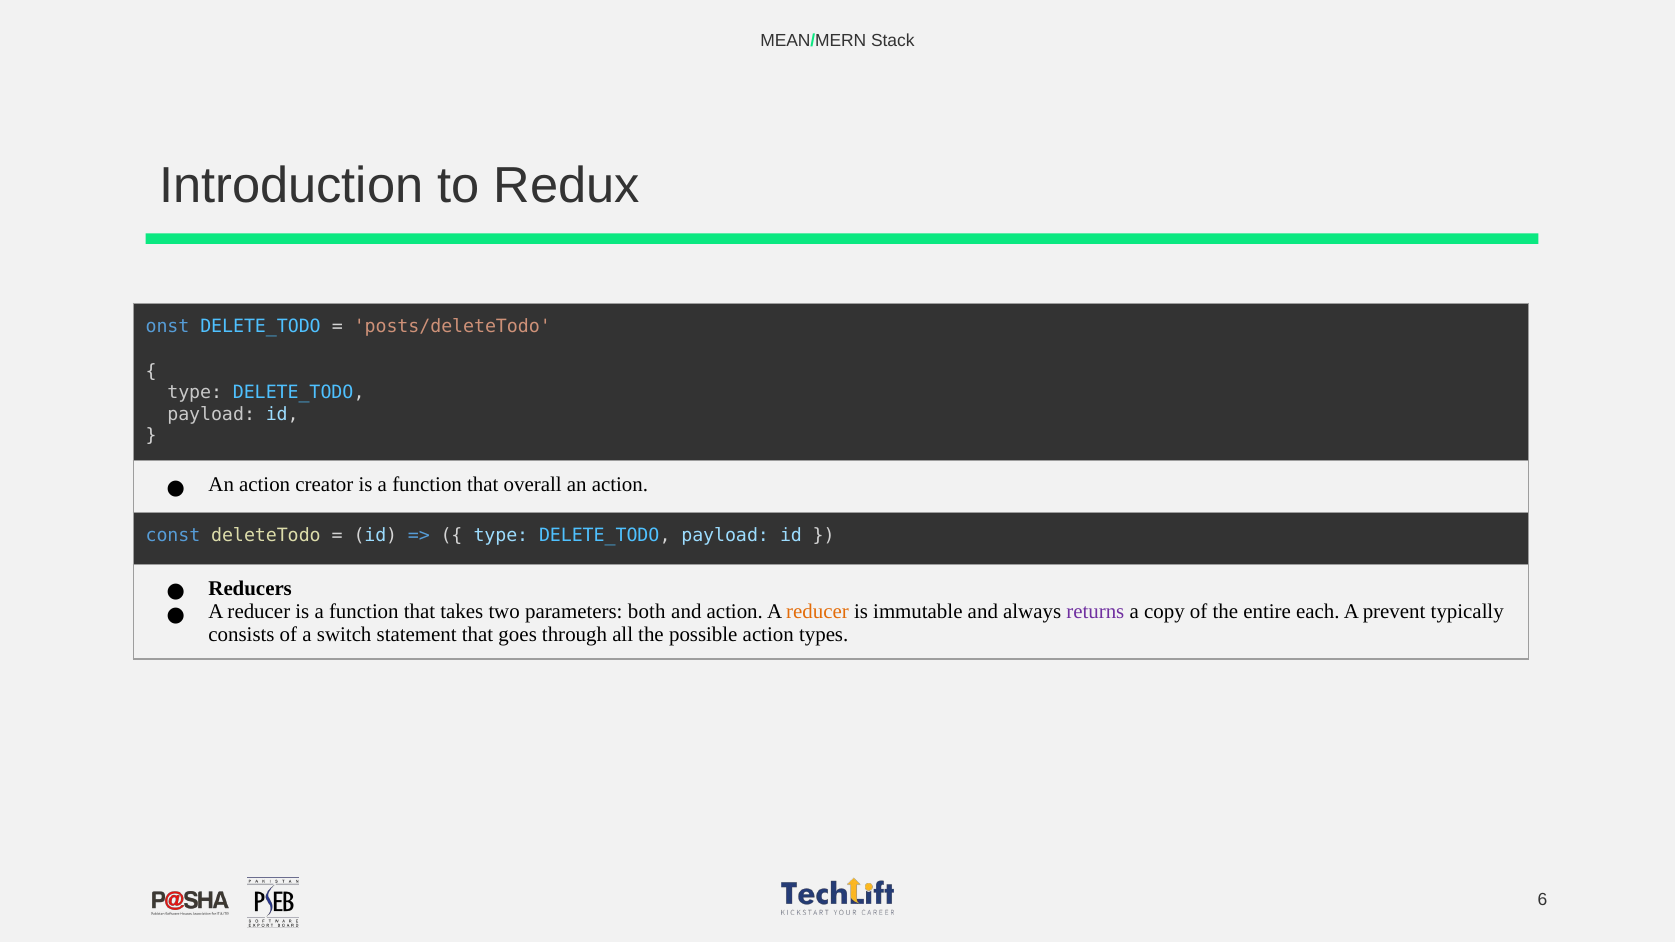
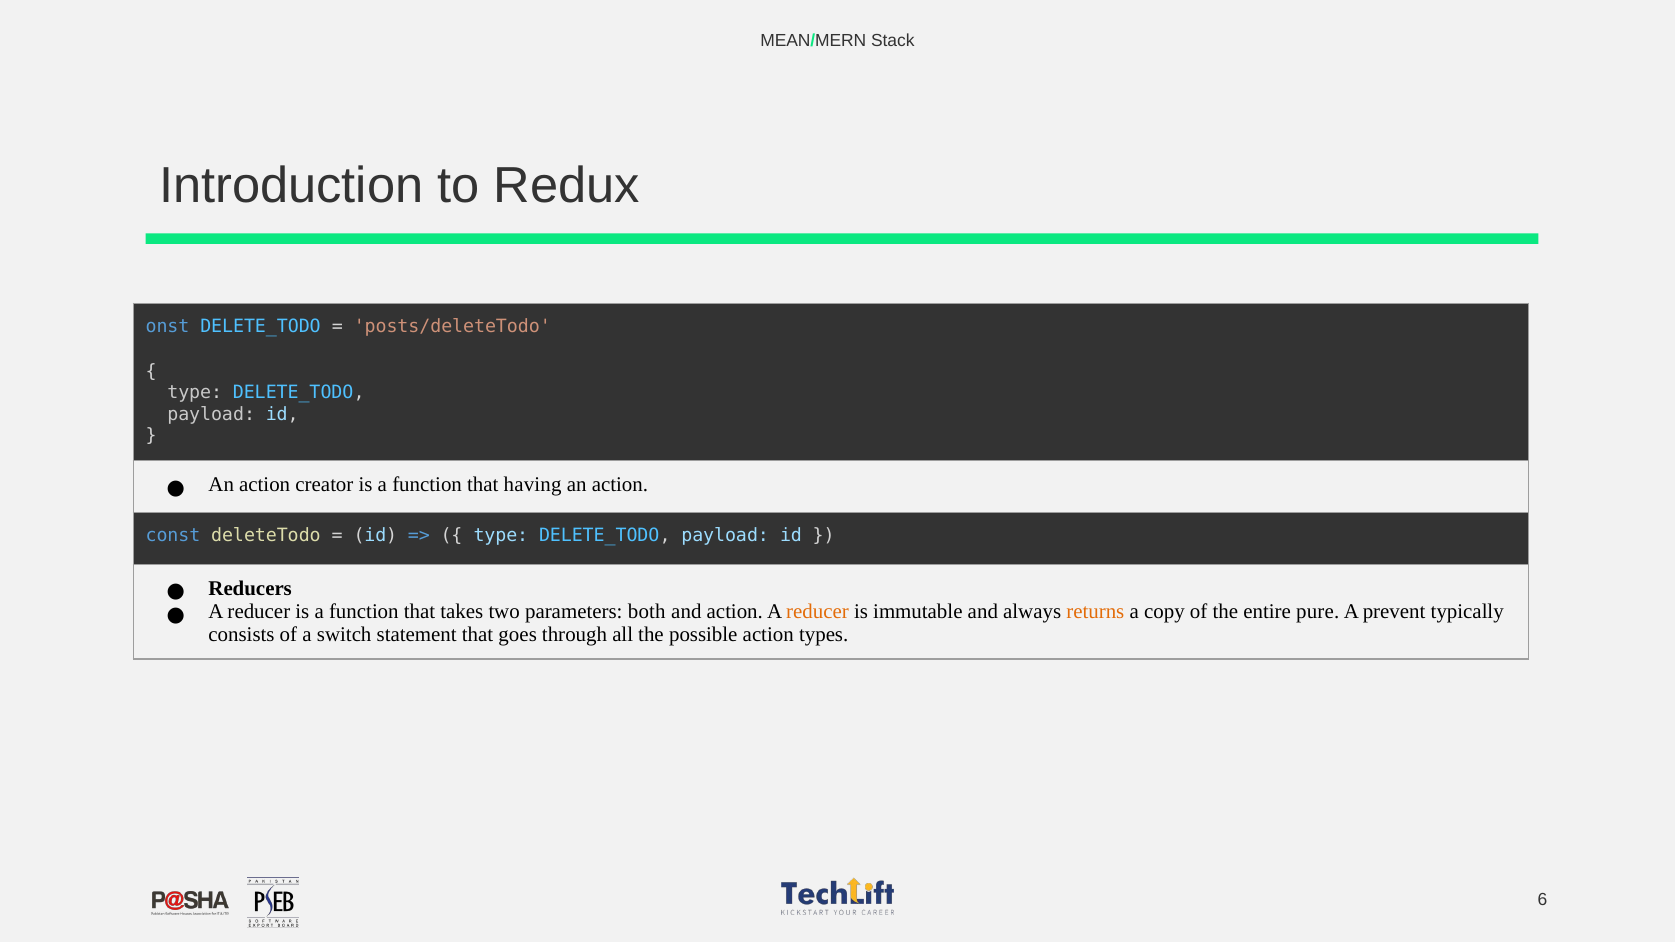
overall: overall -> having (533, 485)
returns colour: purple -> orange (1095, 612)
each: each -> pure (1318, 612)
